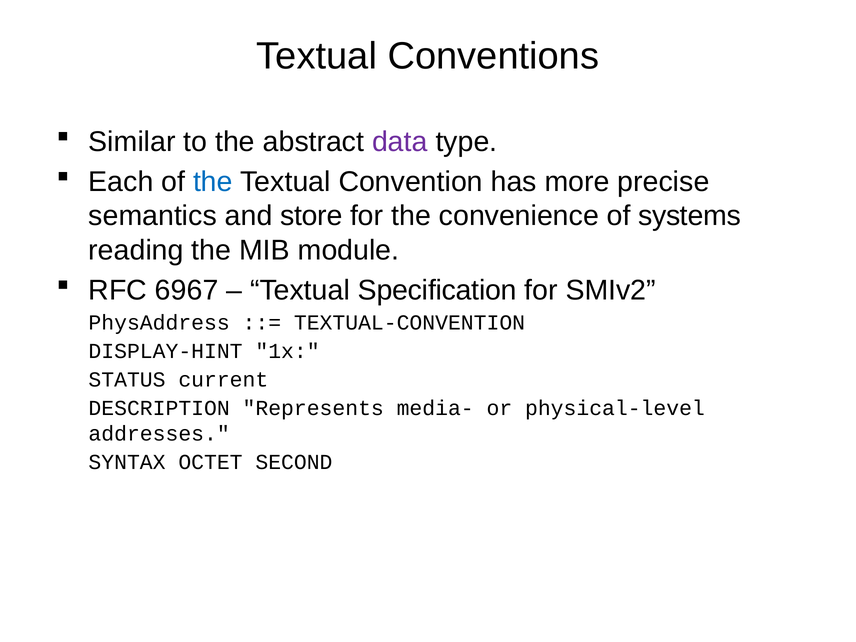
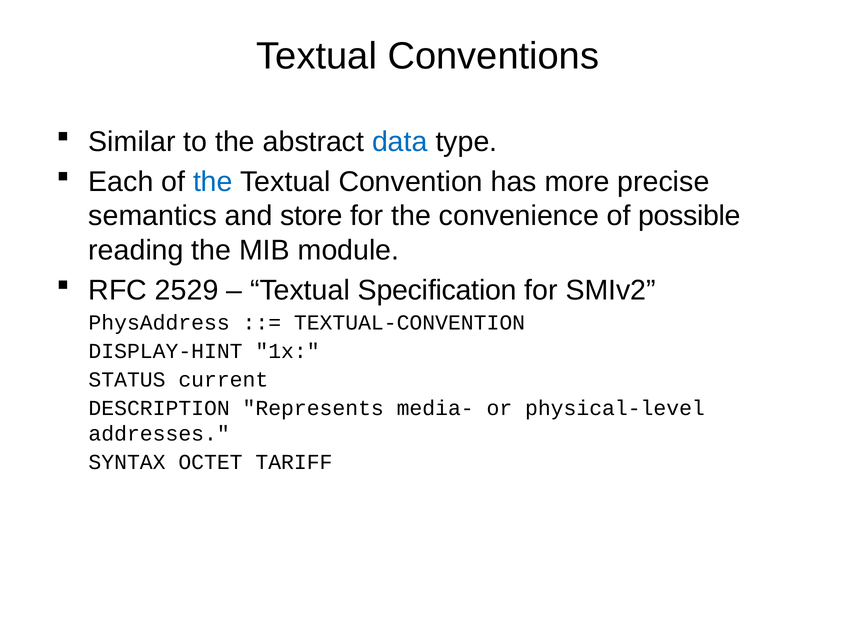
data colour: purple -> blue (400, 142)
systems: systems -> possible (689, 216)
6967: 6967 -> 2529 (187, 290)
SECOND: SECOND -> TARIFF (294, 462)
